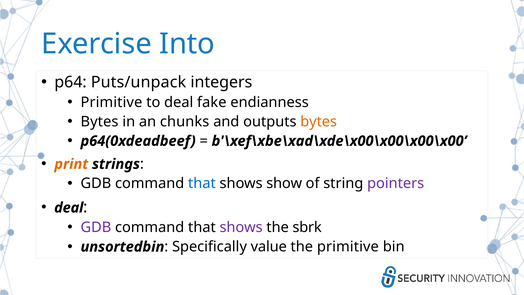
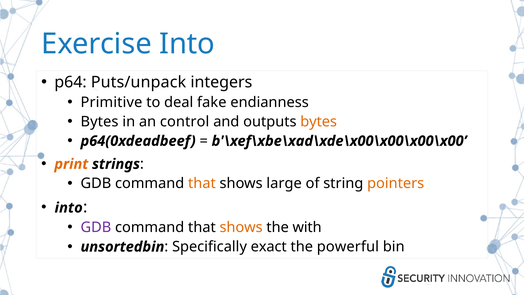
chunks: chunks -> control (185, 122)
that colour: blue -> orange (202, 183)
show: show -> large (284, 183)
pointers colour: purple -> orange (396, 183)
deal: deal -> into (69, 208)
shows colour: purple -> orange (241, 227)
sbrk: sbrk -> with (307, 227)
value: value -> exact (269, 247)
the primitive: primitive -> powerful (348, 247)
